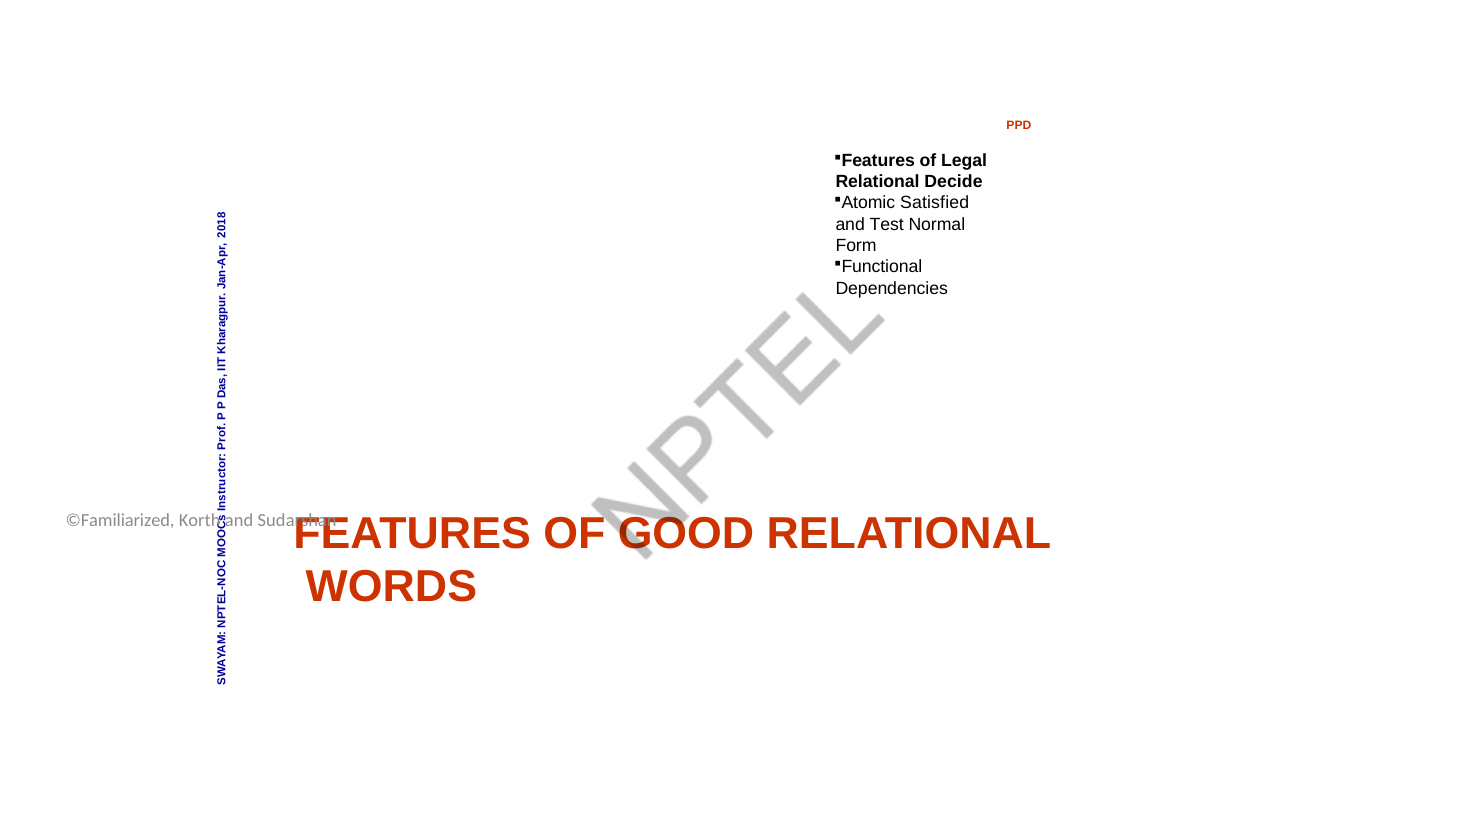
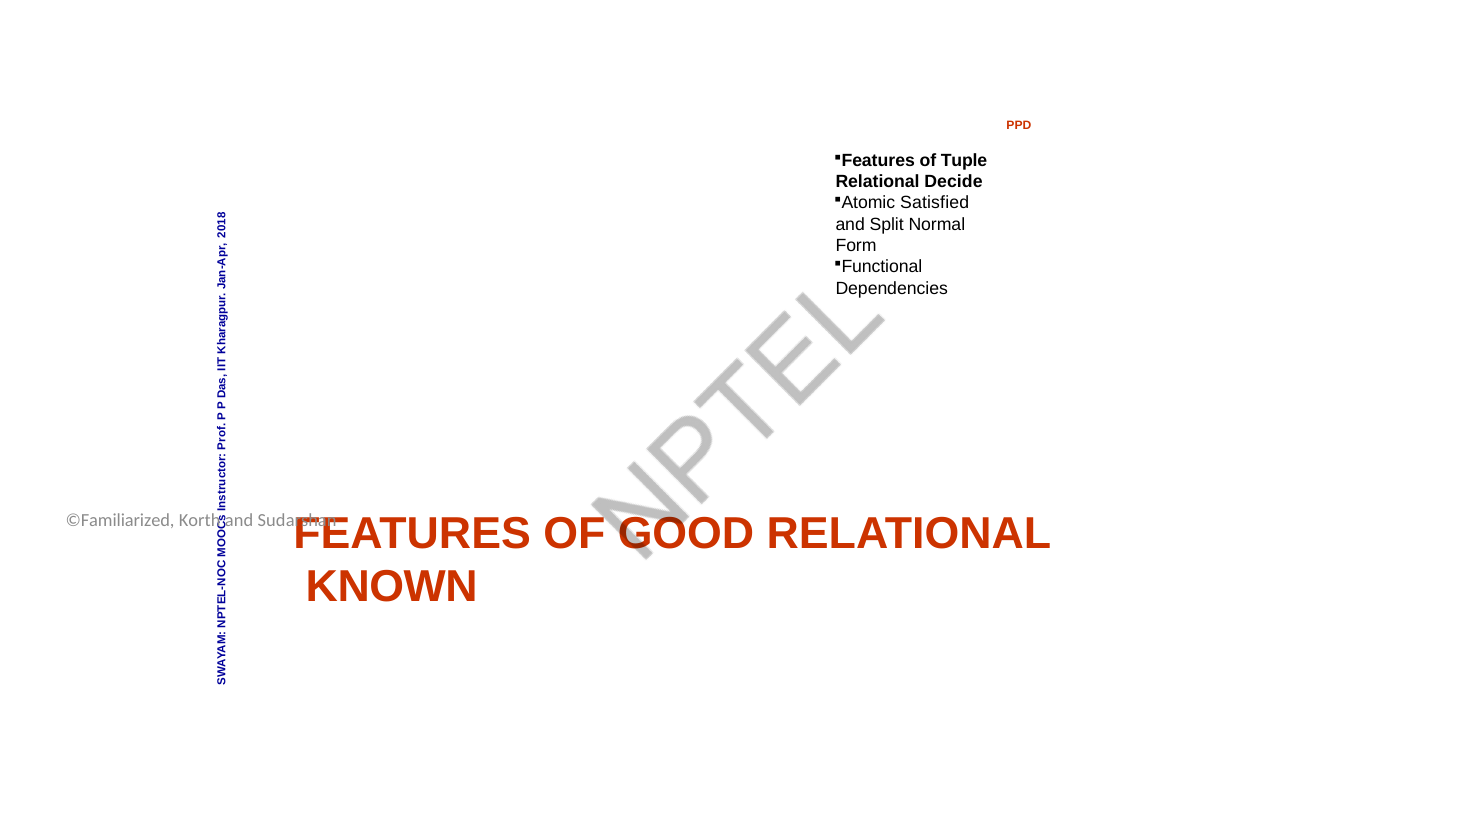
Legal: Legal -> Tuple (964, 161)
Test: Test -> Split (887, 224)
WORDS: WORDS -> KNOWN (392, 587)
